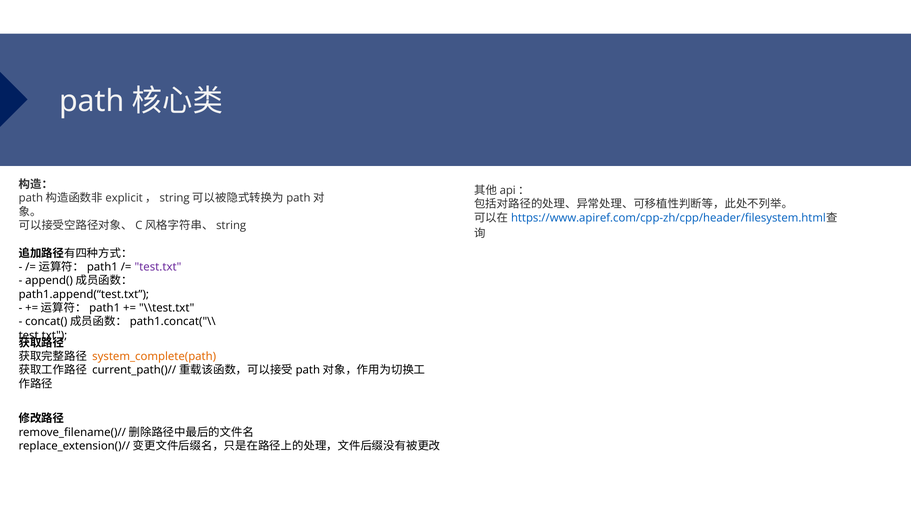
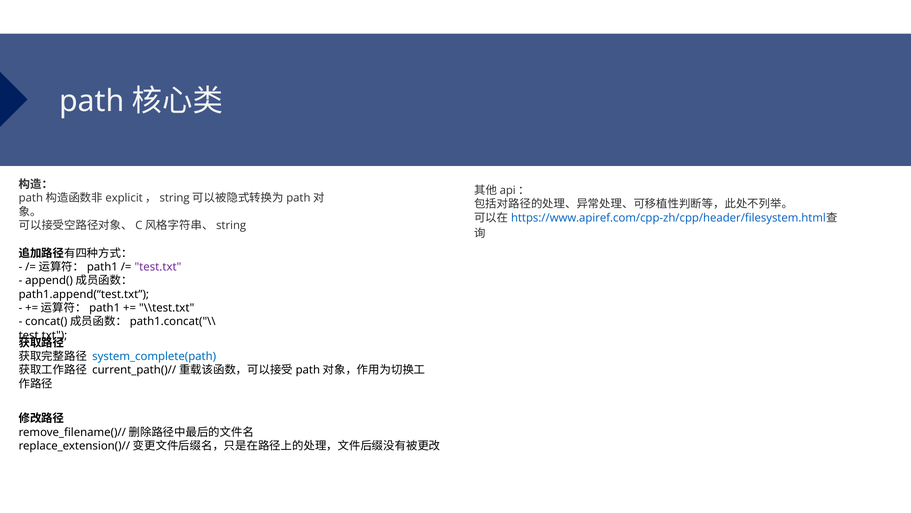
system_complete(path colour: orange -> blue (154, 356)
